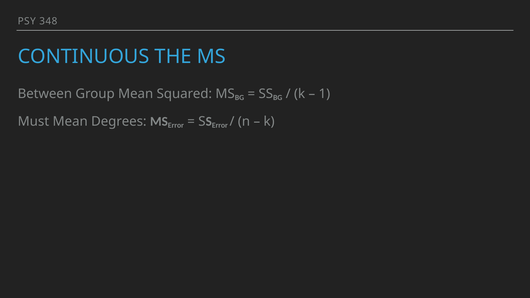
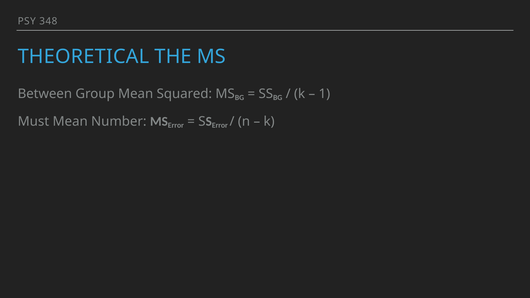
CONTINUOUS: CONTINUOUS -> THEORETICAL (83, 57)
Degrees: Degrees -> Number (119, 121)
